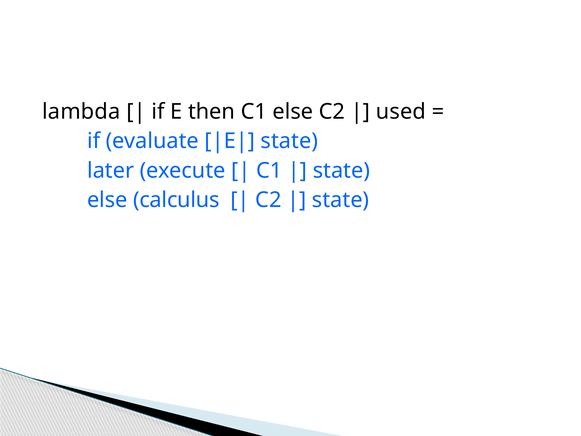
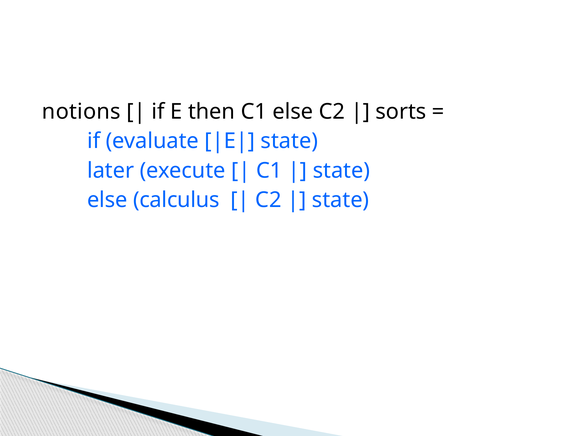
lambda: lambda -> notions (81, 112)
used: used -> sorts (401, 112)
